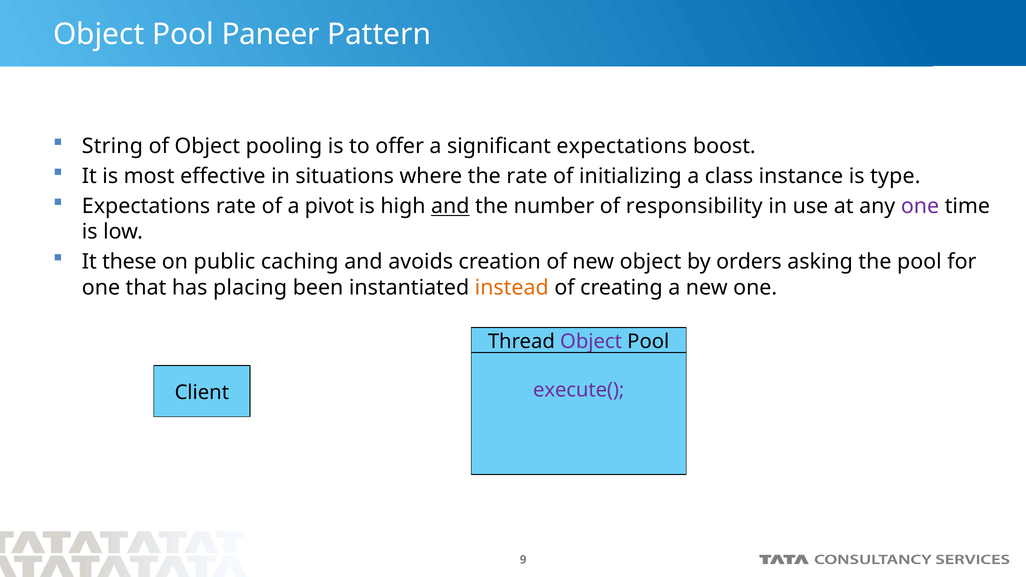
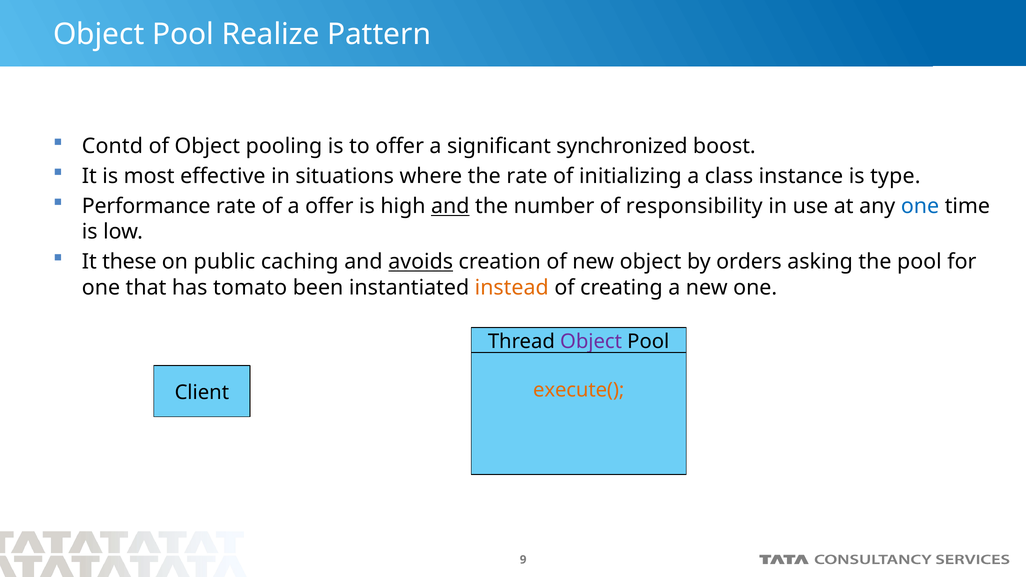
Paneer: Paneer -> Realize (271, 34)
String: String -> Contd (112, 146)
significant expectations: expectations -> synchronized (622, 146)
Expectations: Expectations -> Performance (146, 206)
a pivot: pivot -> offer (329, 206)
one colour: purple -> blue (920, 206)
avoids underline: none -> present (421, 262)
placing: placing -> tomato (250, 288)
execute( colour: purple -> orange (579, 390)
